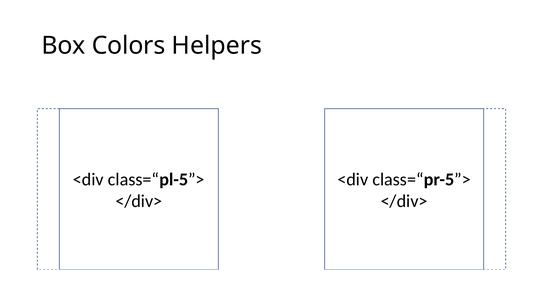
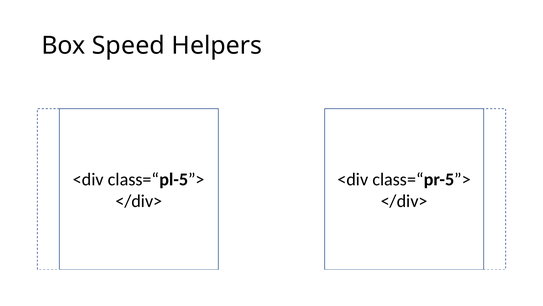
Colors: Colors -> Speed (128, 46)
